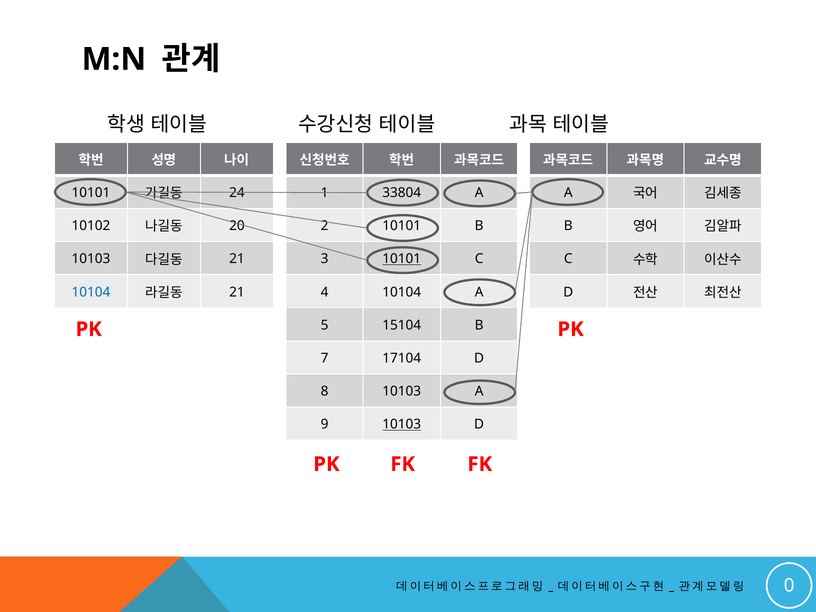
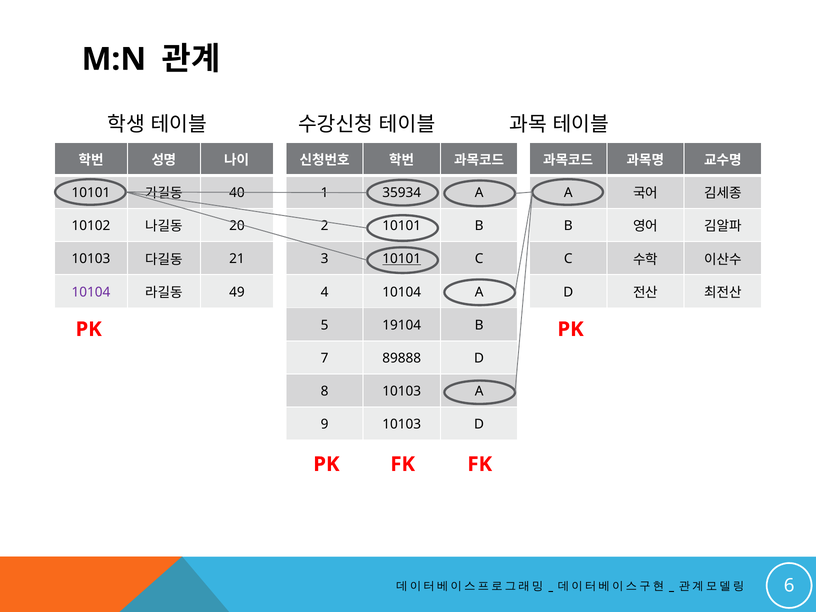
24: 24 -> 40 (237, 193)
33804: 33804 -> 35934 (402, 193)
10104 colour: blue -> purple (91, 292)
21: 21 -> 49 (237, 292)
15104: 15104 -> 19104 (402, 325)
17104: 17104 -> 89888 (402, 358)
10103 underline: present -> none (402, 424)
0: 0 -> 6 (789, 585)
